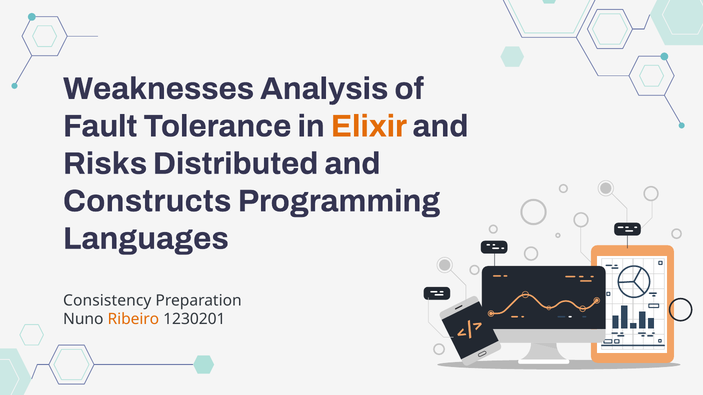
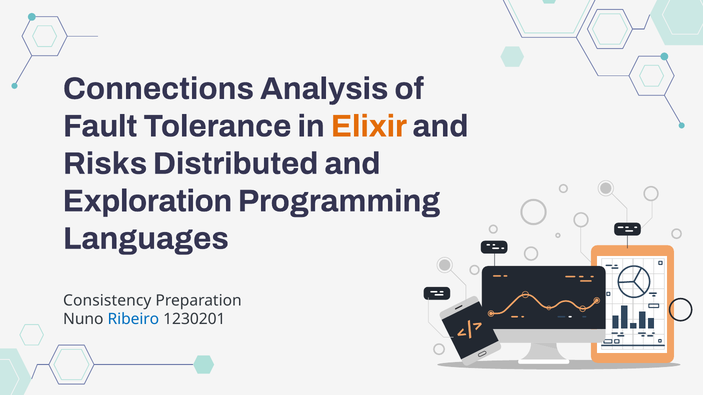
Weaknesses: Weaknesses -> Connections (158, 89)
Constructs: Constructs -> Exploration (147, 201)
Ribeiro colour: orange -> blue (133, 320)
